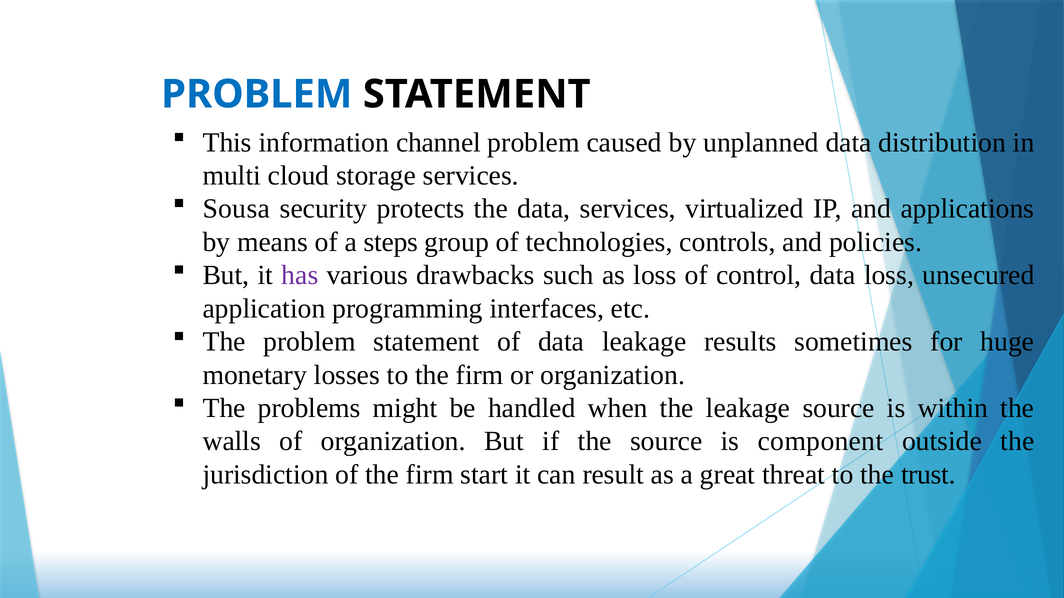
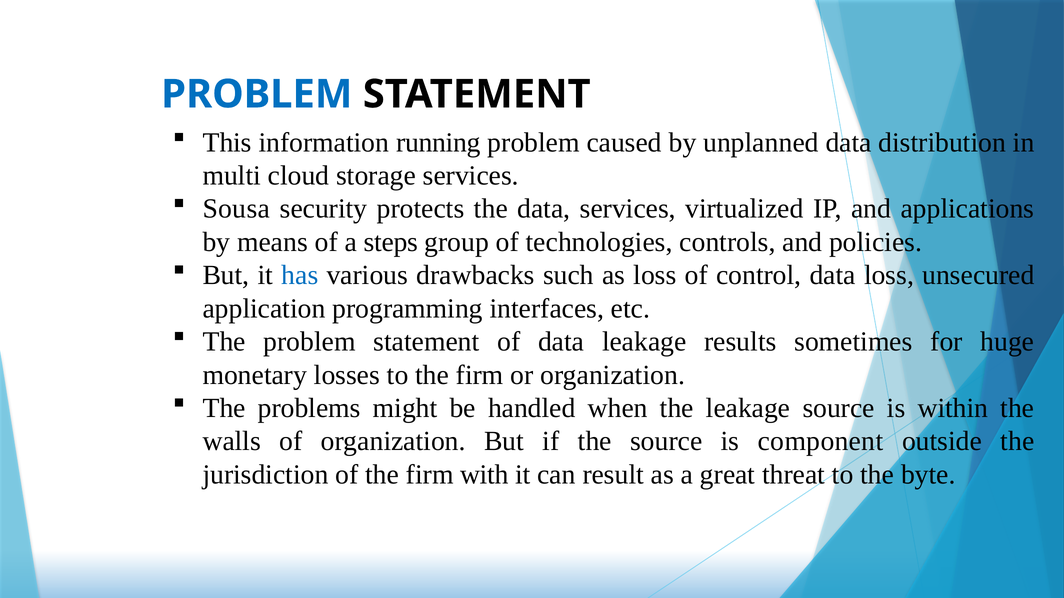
channel: channel -> running (438, 143)
has colour: purple -> blue (300, 275)
start: start -> with (484, 475)
trust: trust -> byte (928, 475)
